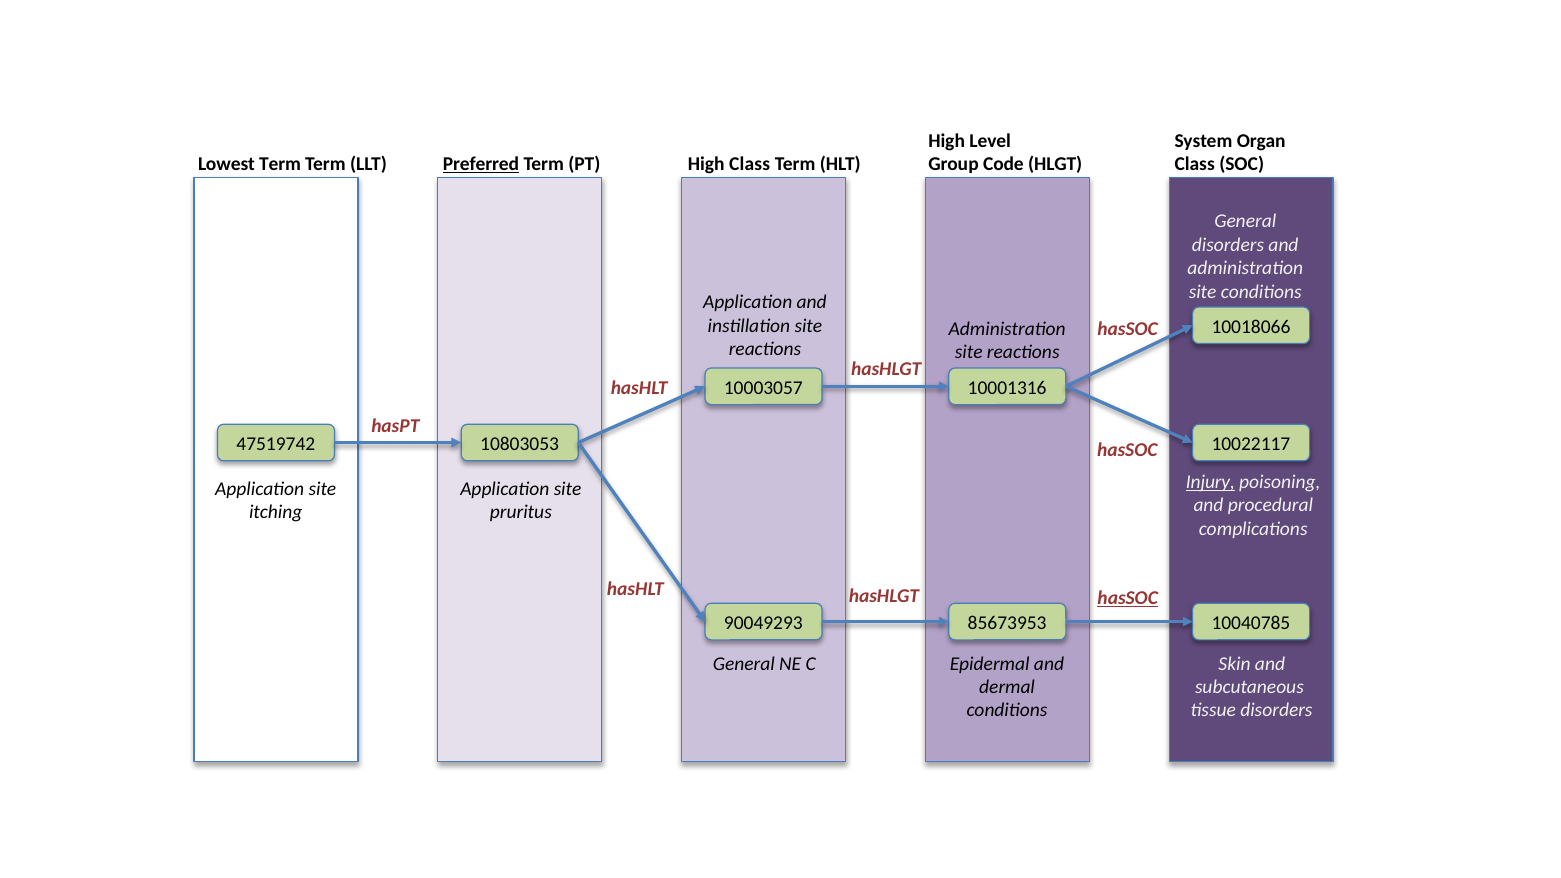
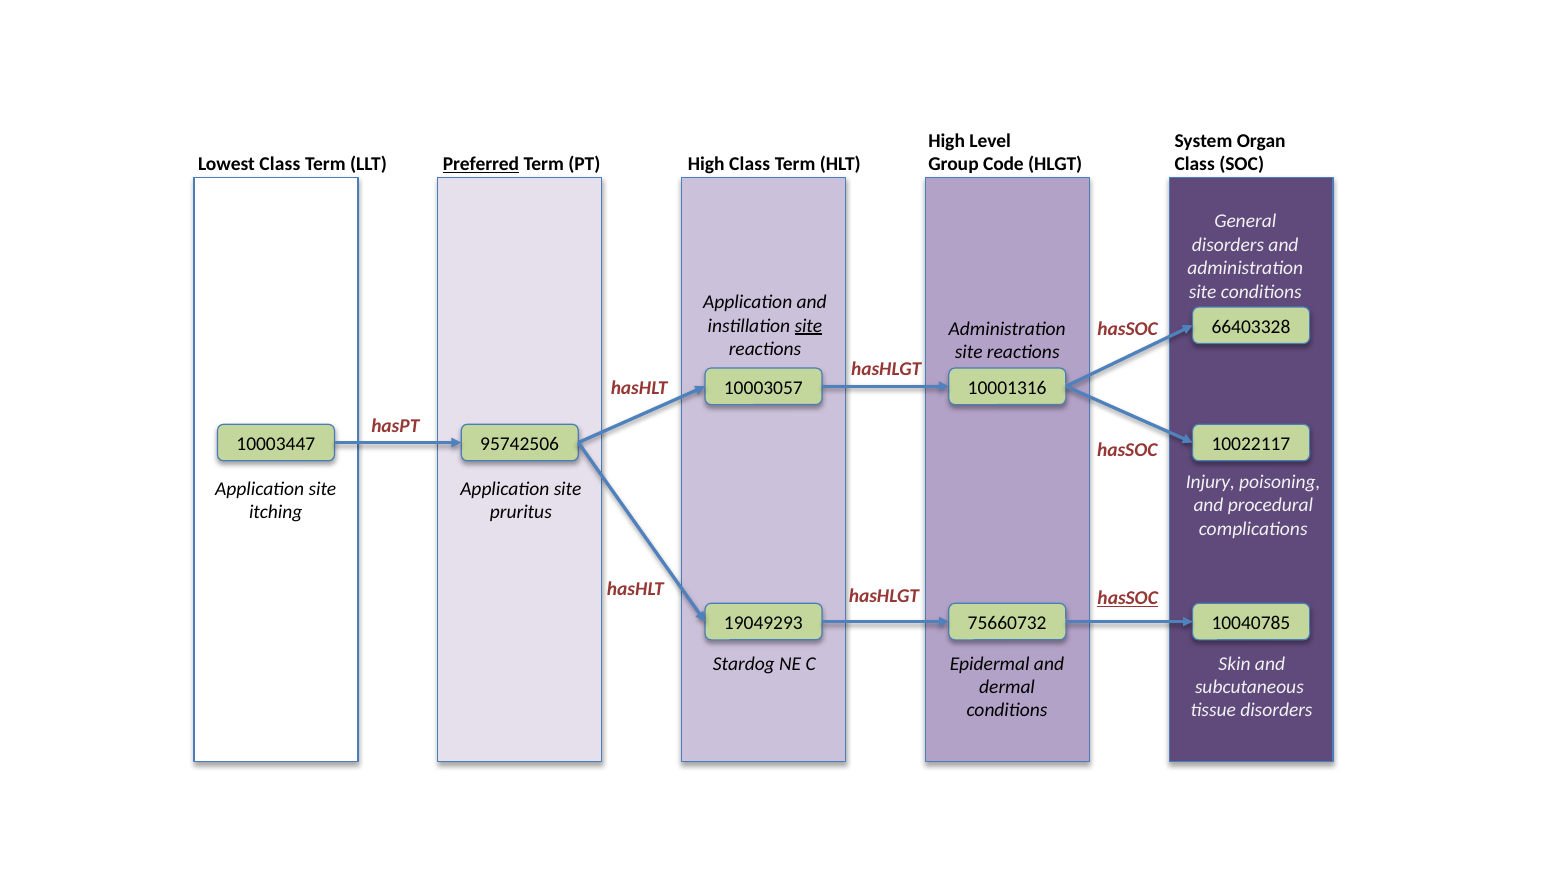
Lowest Term: Term -> Class (280, 164)
site underline: none -> present (808, 326)
10018066: 10018066 -> 66403328 (1251, 327)
47519742: 47519742 -> 10003447 (276, 444)
10803053: 10803053 -> 95742506 (520, 444)
Injury underline: present -> none (1210, 482)
90049293: 90049293 -> 19049293 (763, 623)
85673953: 85673953 -> 75660732 (1007, 623)
General: General -> Stardog (744, 664)
